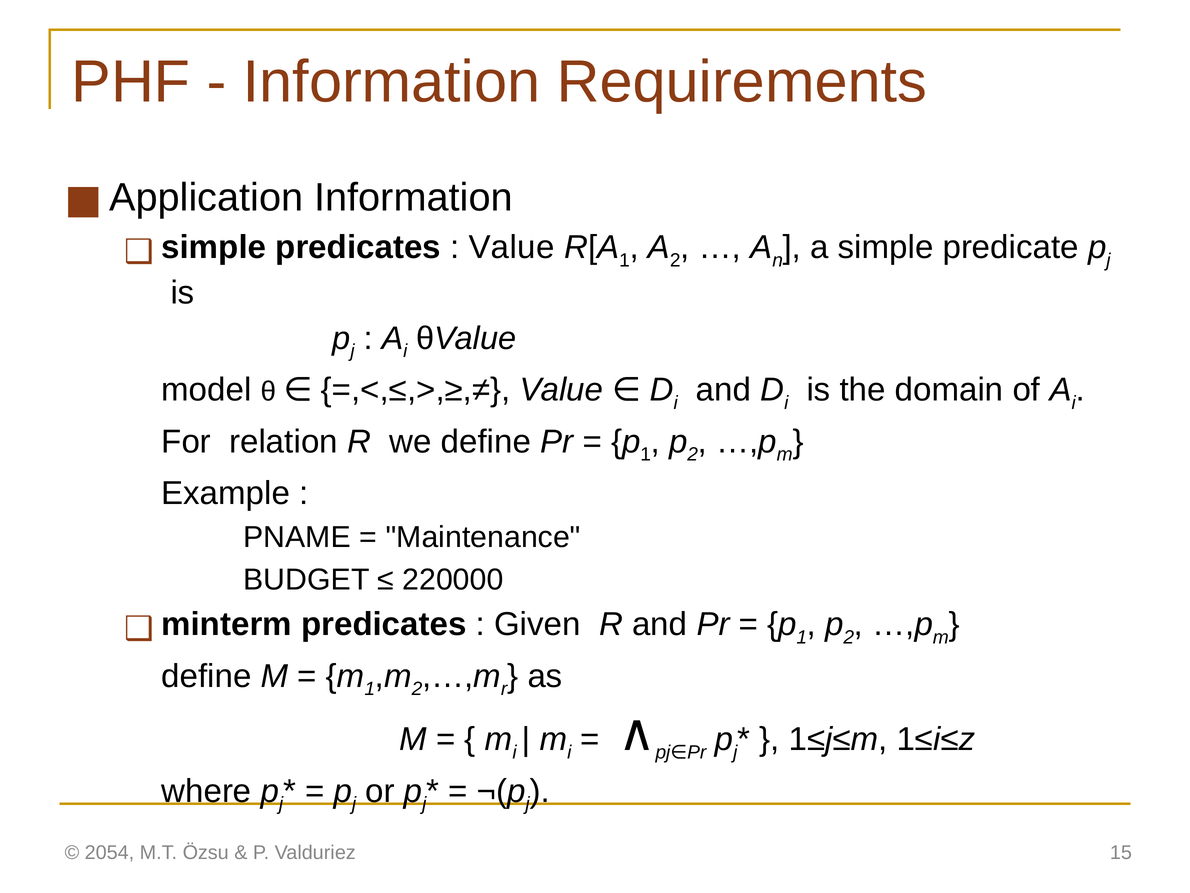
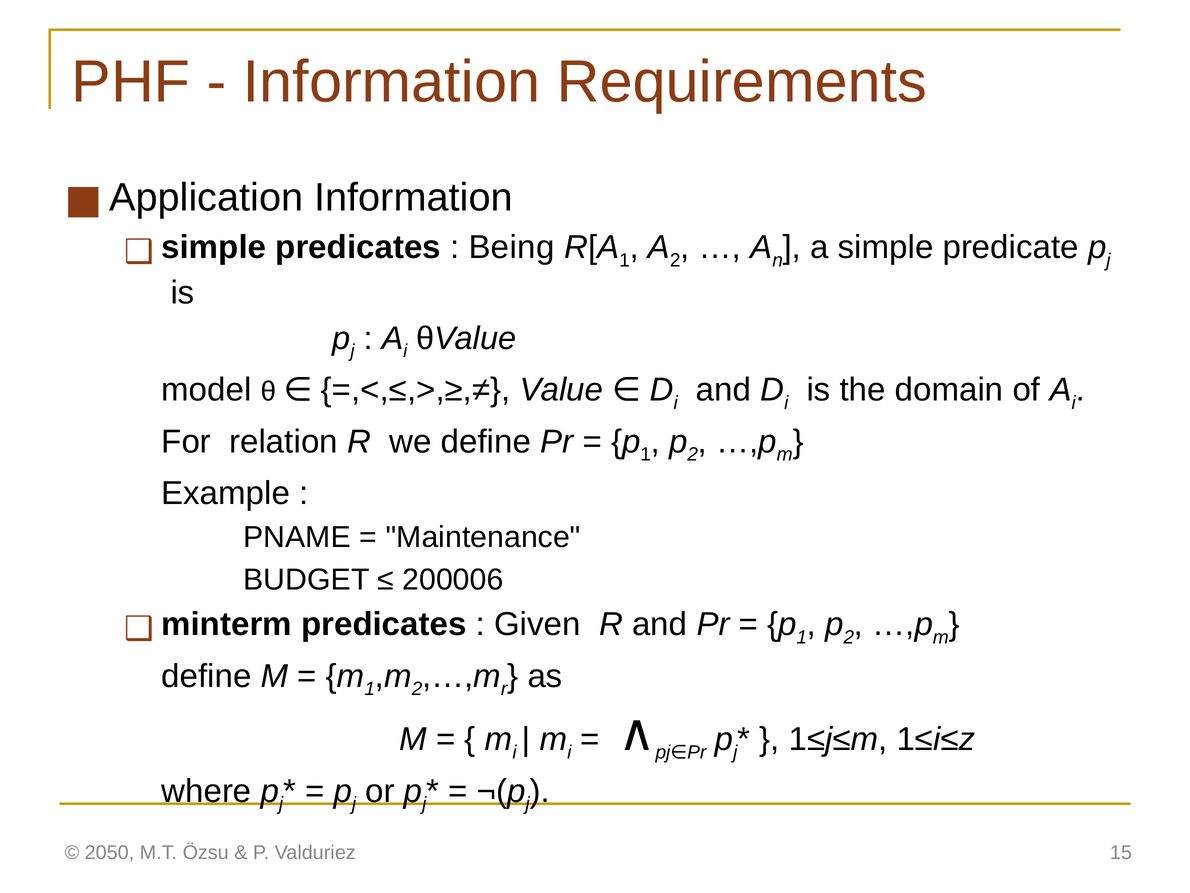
Value: Value -> Being (512, 247)
220000: 220000 -> 200006 (453, 579)
2054: 2054 -> 2050 (109, 852)
